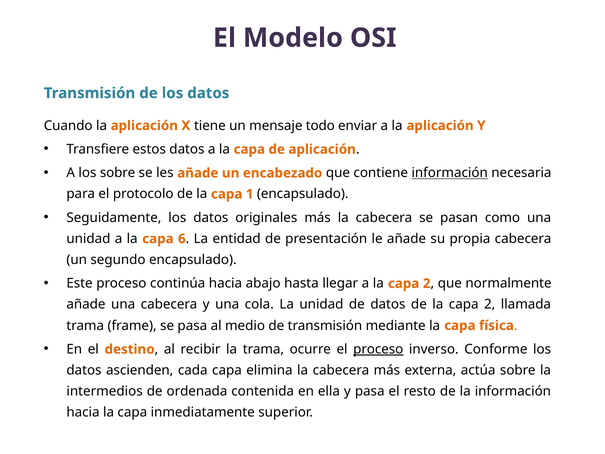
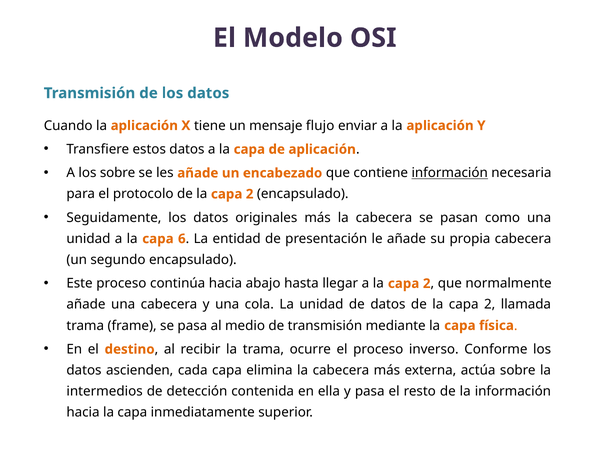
todo: todo -> flujo (320, 126)
1: 1 -> 2 (250, 194)
proceso underline: present -> none (378, 349)
ordenada: ordenada -> detección (197, 391)
